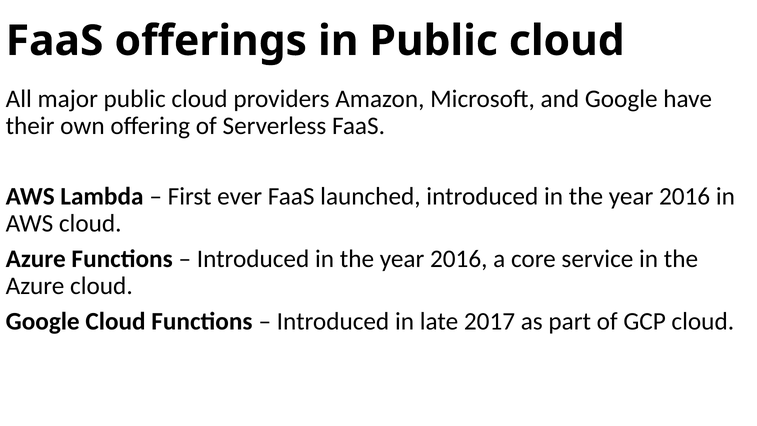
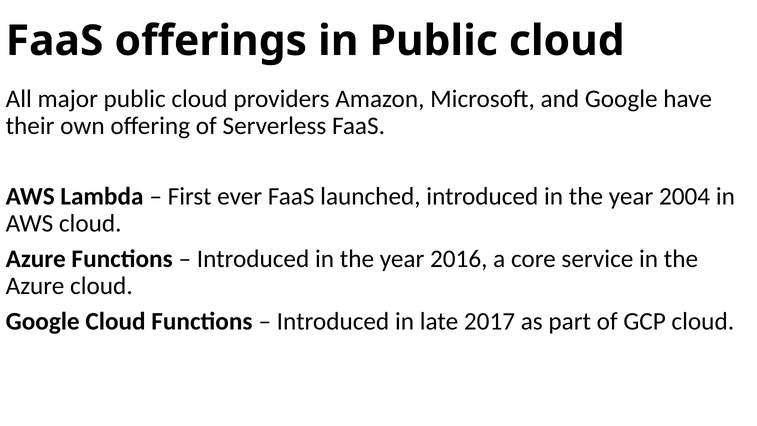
2016: 2016 -> 2004 (685, 196)
